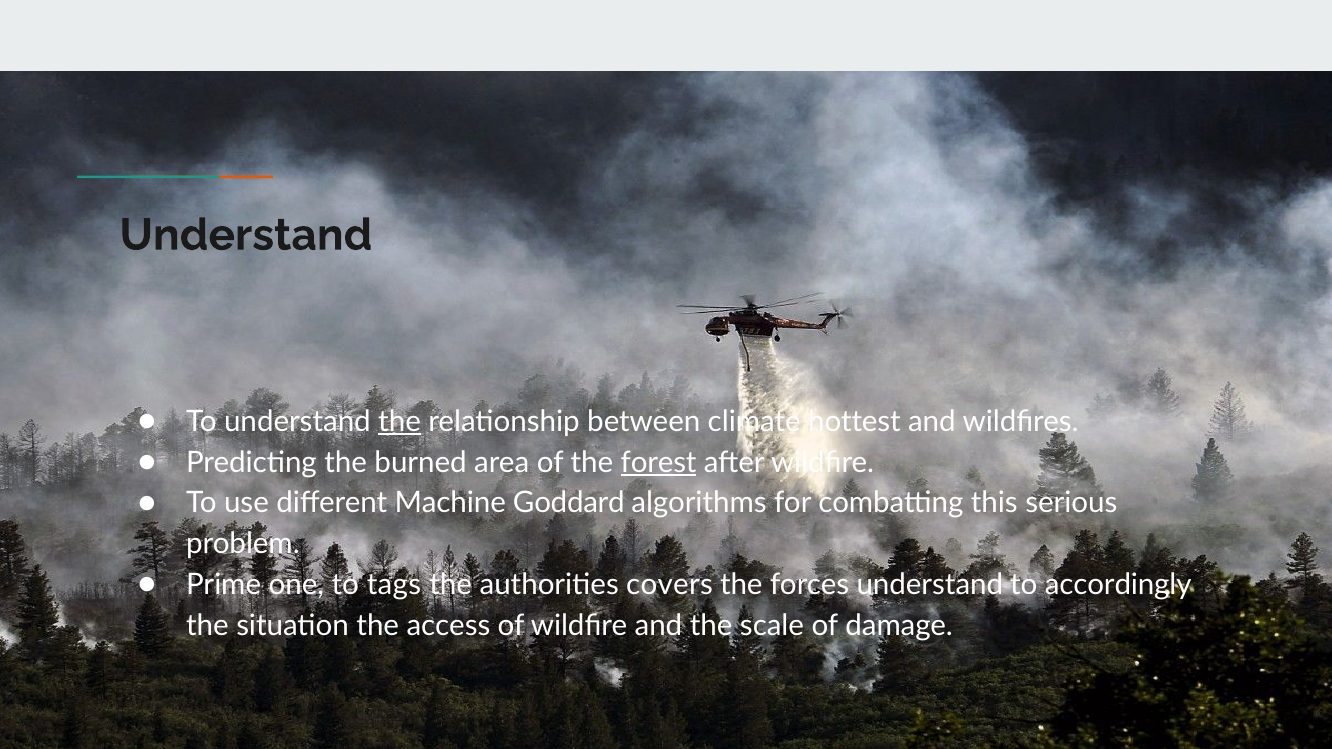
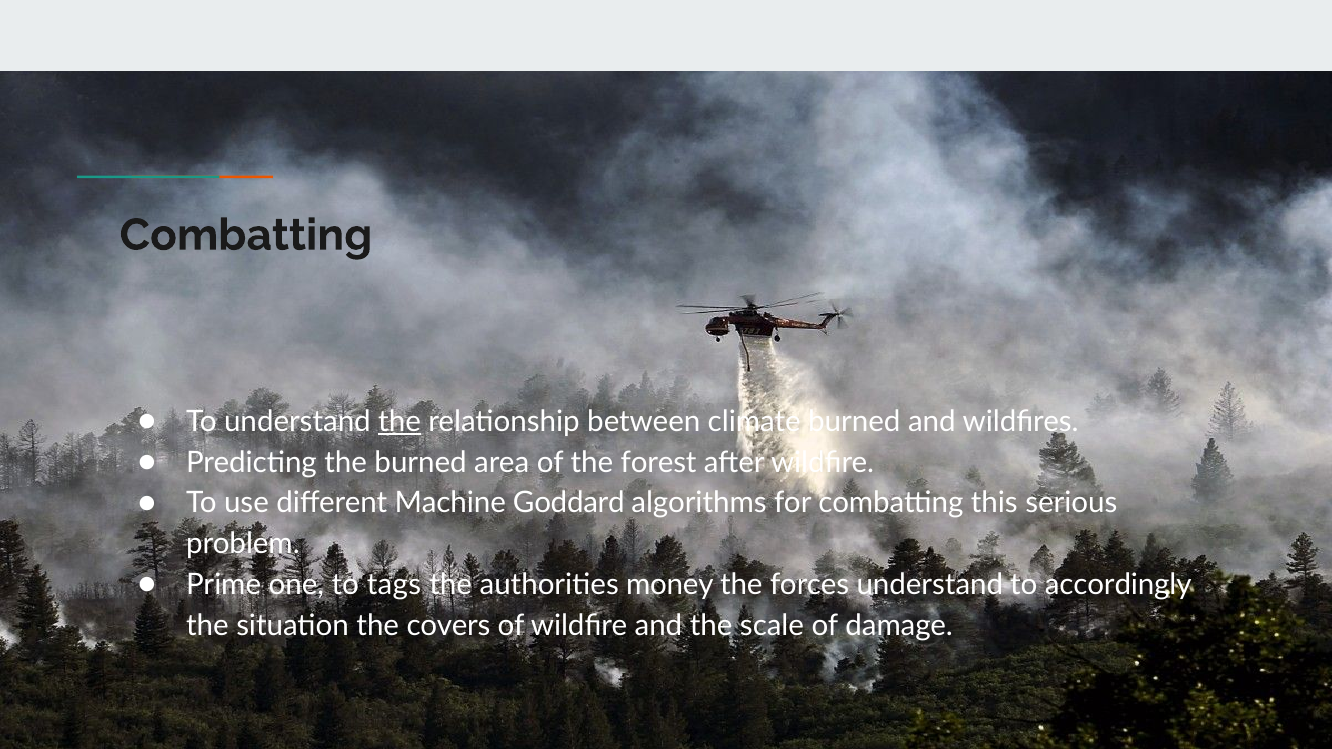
Understand: Understand -> Combatting (246, 235)
climate hottest: hottest -> burned (854, 422)
forest underline: present -> none (659, 463)
covers: covers -> money (670, 585)
access: access -> covers (449, 626)
